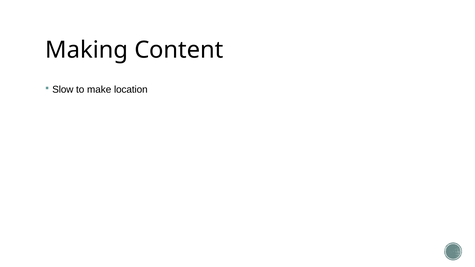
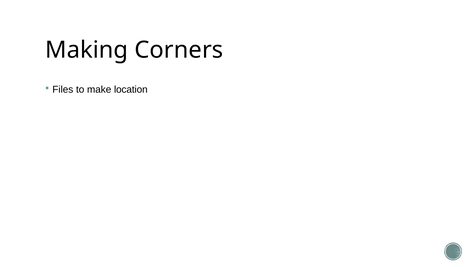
Content: Content -> Corners (179, 50)
Slow: Slow -> Files (63, 90)
